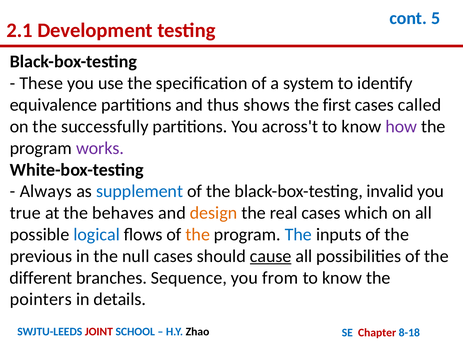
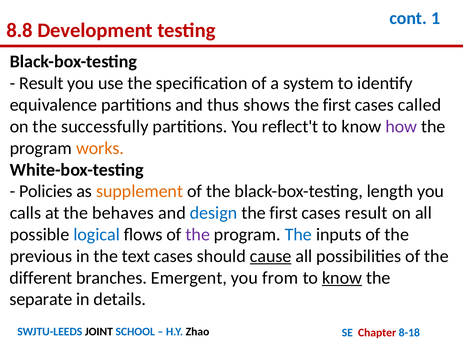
5: 5 -> 1 (436, 18)
2.1: 2.1 -> 8.8 (19, 31)
These: These -> Result (41, 83)
across't: across't -> reflect't (290, 127)
works colour: purple -> orange (100, 148)
Always: Always -> Policies (46, 191)
supplement colour: blue -> orange (140, 191)
invalid: invalid -> length (390, 191)
true: true -> calls (25, 213)
design colour: orange -> blue (214, 213)
real: real -> first (284, 213)
cases which: which -> result (366, 213)
the colour: orange -> purple (198, 235)
null: null -> text (136, 256)
Sequence: Sequence -> Emergent (189, 278)
know underline: none -> present (342, 278)
pointers: pointers -> separate (41, 300)
JOINT colour: red -> black (99, 332)
